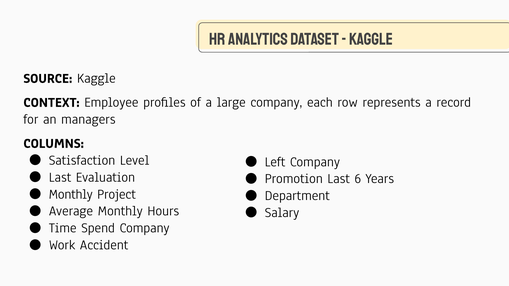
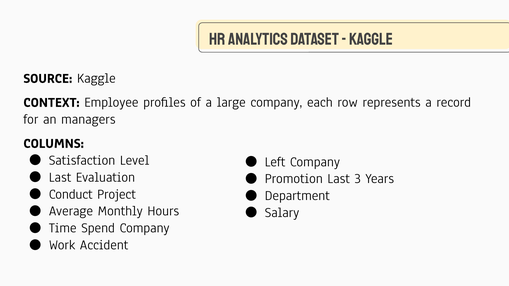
6: 6 -> 3 (358, 179)
Monthly: Monthly -> Conduct (71, 194)
